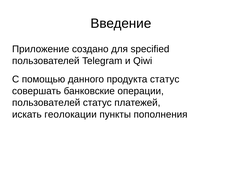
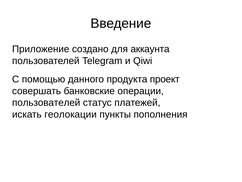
specified: specified -> аккаунта (150, 49)
продукта статус: статус -> проект (165, 79)
